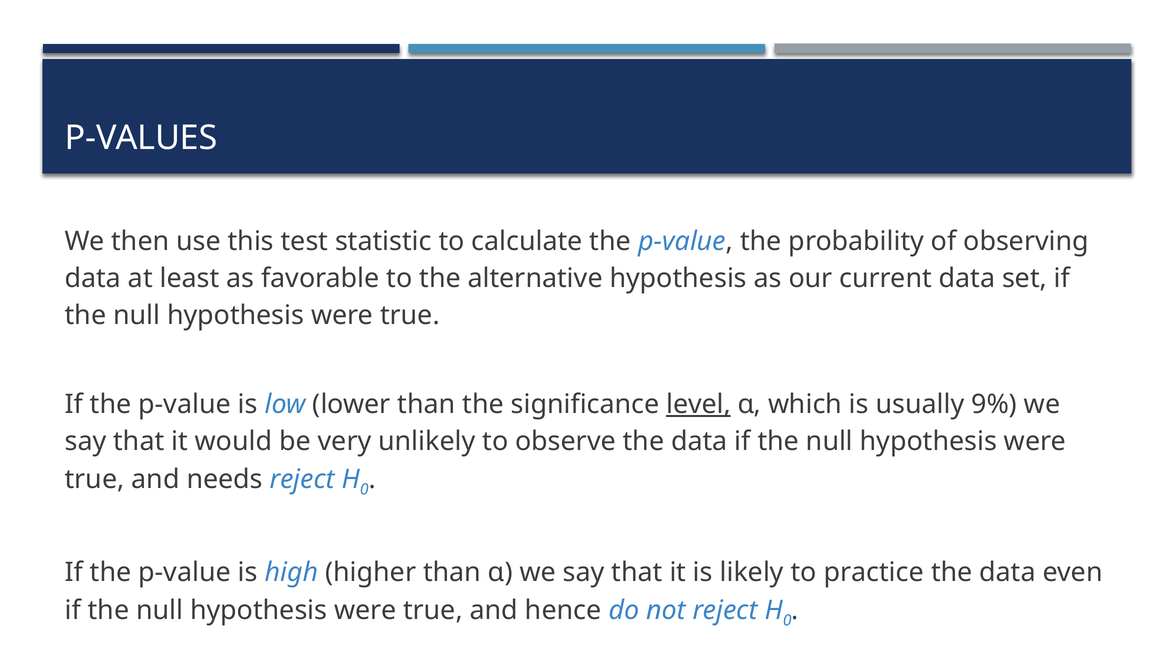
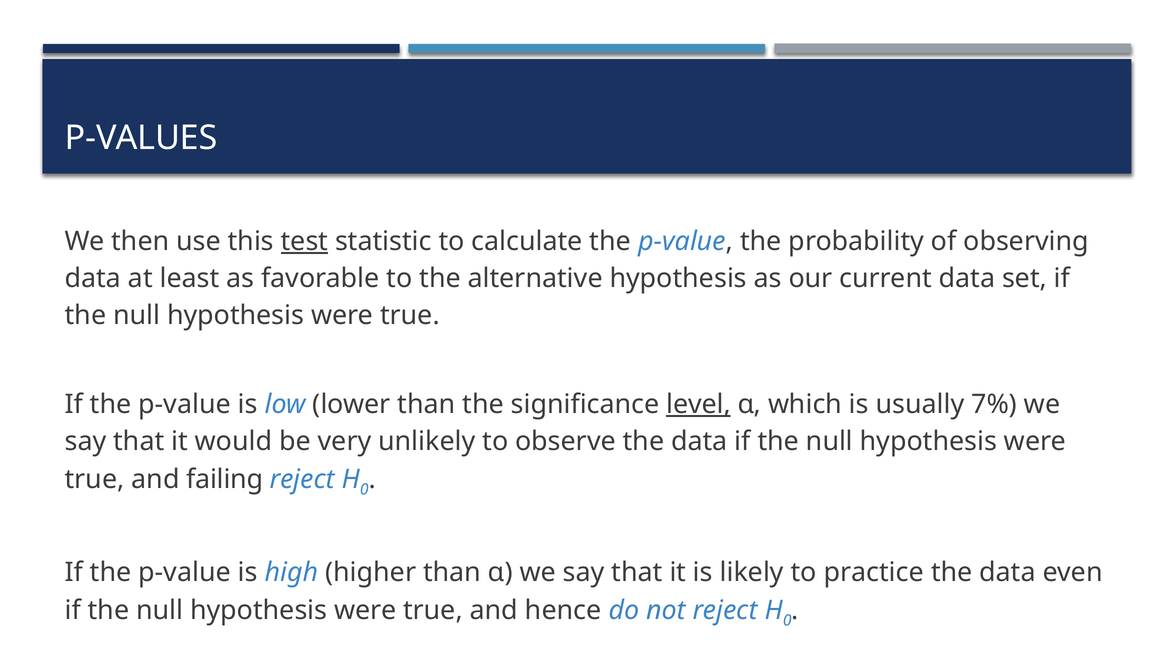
test underline: none -> present (304, 242)
9%: 9% -> 7% (994, 405)
needs: needs -> failing (225, 480)
